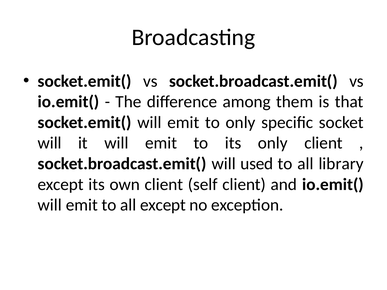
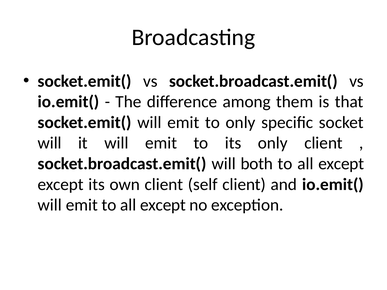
used: used -> both (257, 164)
library: library -> except (341, 164)
